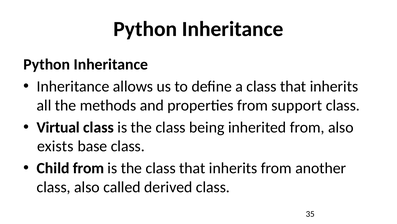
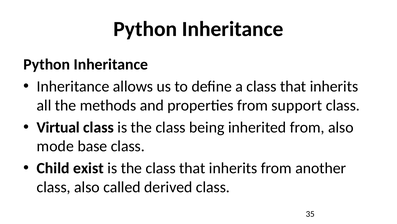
exists: exists -> mode (55, 146)
Child from: from -> exist (88, 168)
